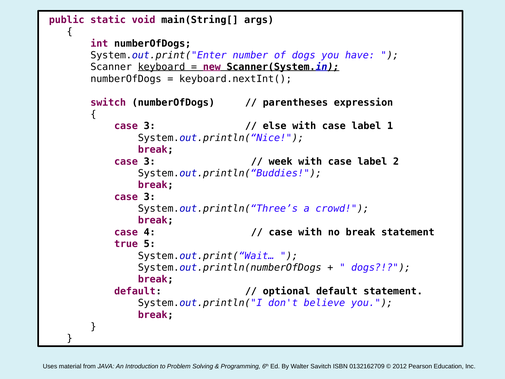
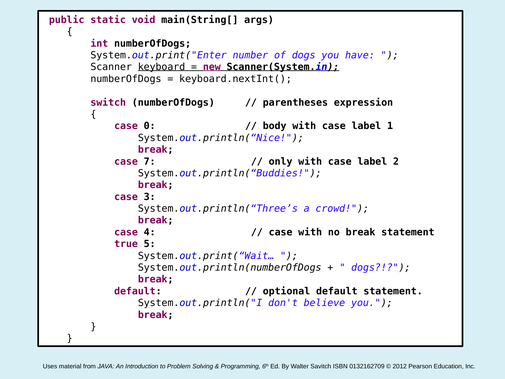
3: 3 -> 0 (150, 126)
else: else -> body (275, 126)
3: 3 -> 7 (150, 161)
week: week -> only (281, 161)
